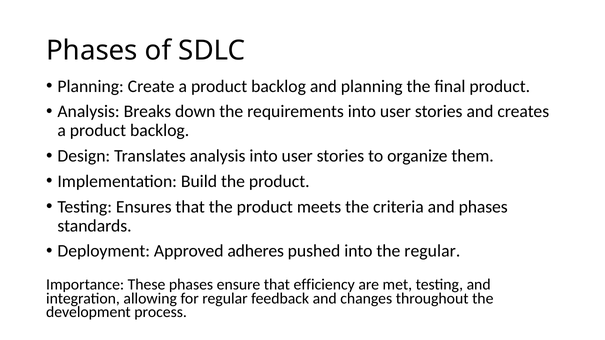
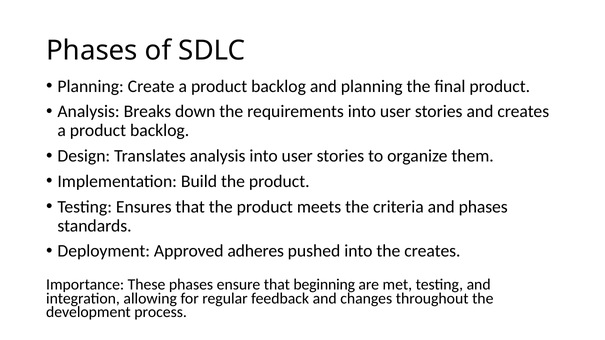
the regular: regular -> creates (432, 251)
efficiency: efficiency -> beginning (324, 285)
